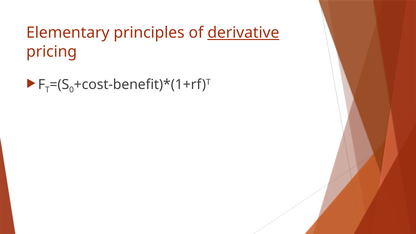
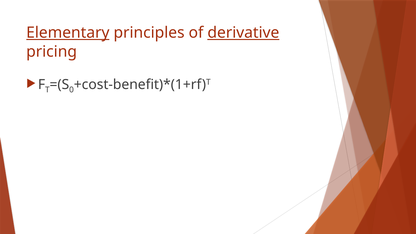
Elementary underline: none -> present (68, 33)
